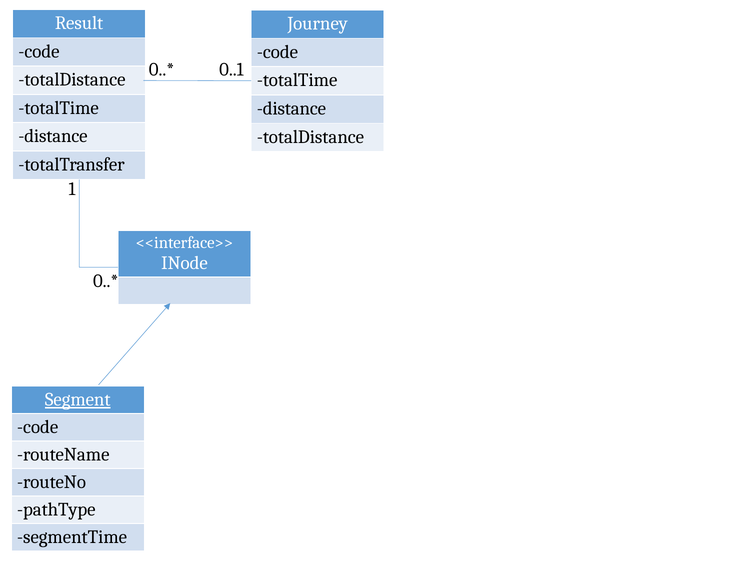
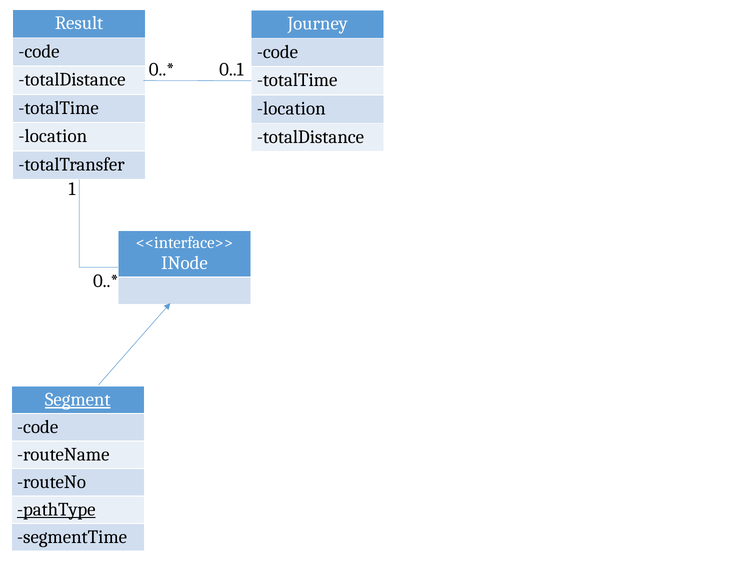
distance: distance -> location (291, 108)
distance: distance -> location (53, 136)
pathType underline: none -> present (56, 509)
